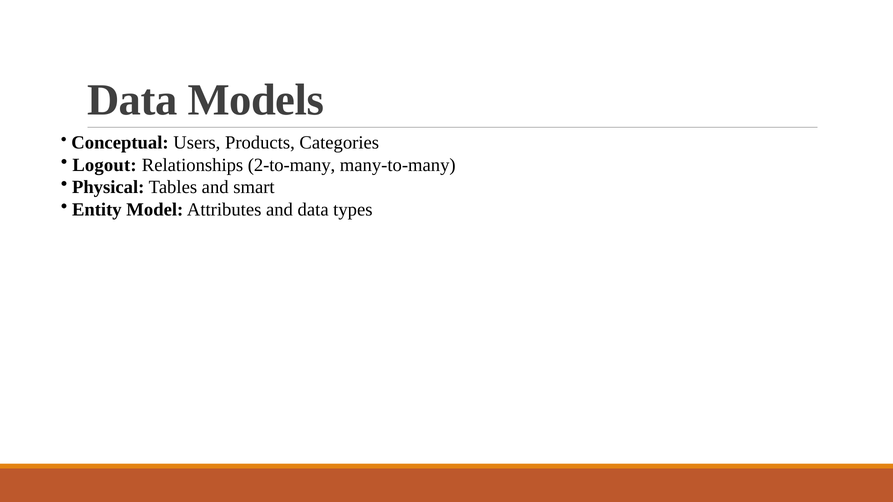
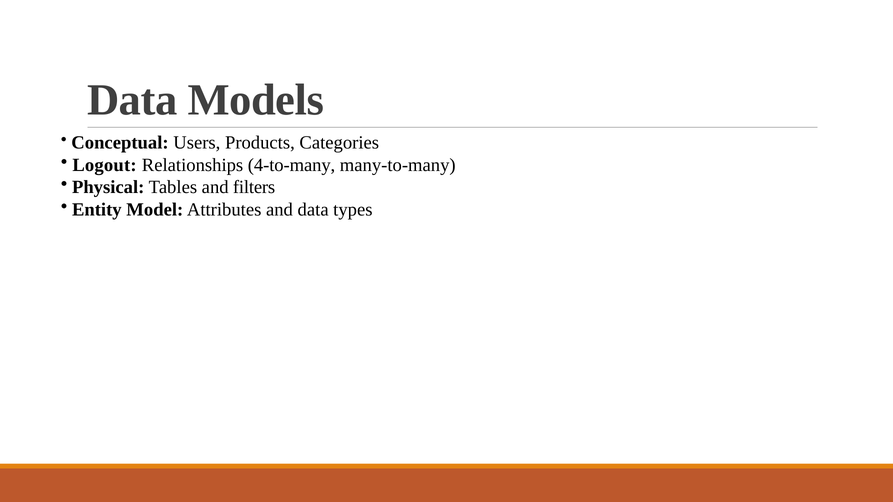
2-to-many: 2-to-many -> 4-to-many (292, 165)
smart: smart -> filters (254, 187)
